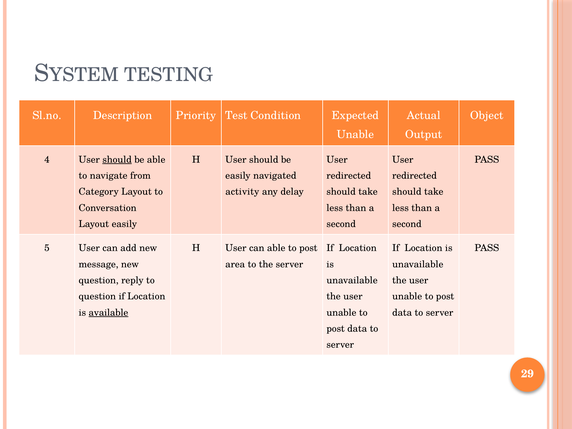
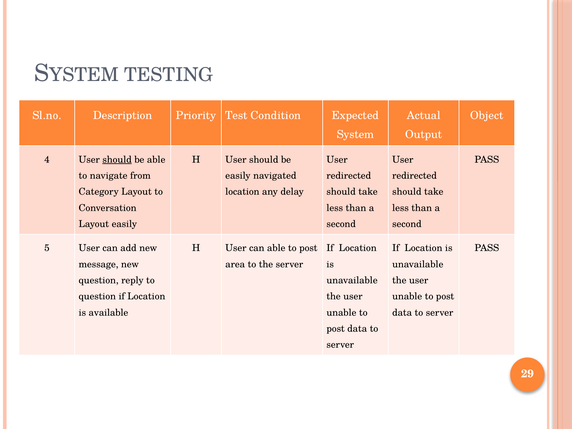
Unable: Unable -> System (355, 134)
activity: activity -> location (242, 192)
available underline: present -> none (108, 313)
